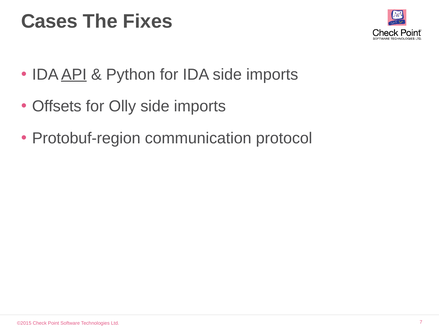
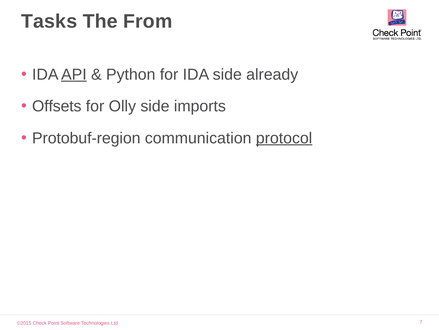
Cases: Cases -> Tasks (49, 21)
Fixes: Fixes -> From (148, 21)
IDA side imports: imports -> already (272, 74)
protocol underline: none -> present (284, 138)
